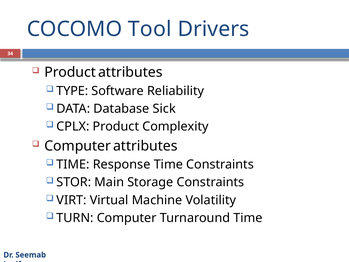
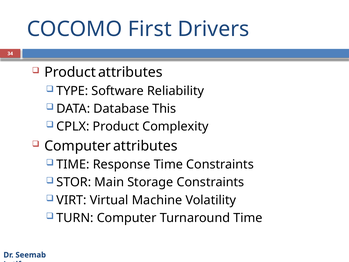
Tool: Tool -> First (150, 29)
Sick: Sick -> This (164, 109)
